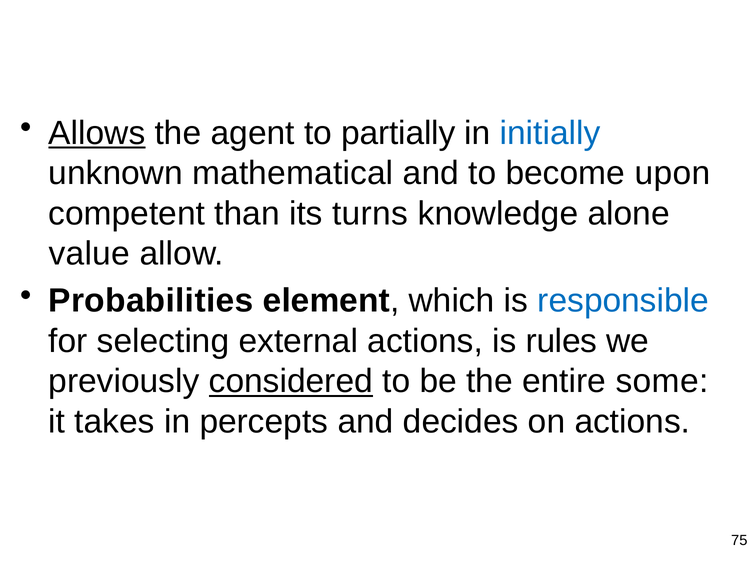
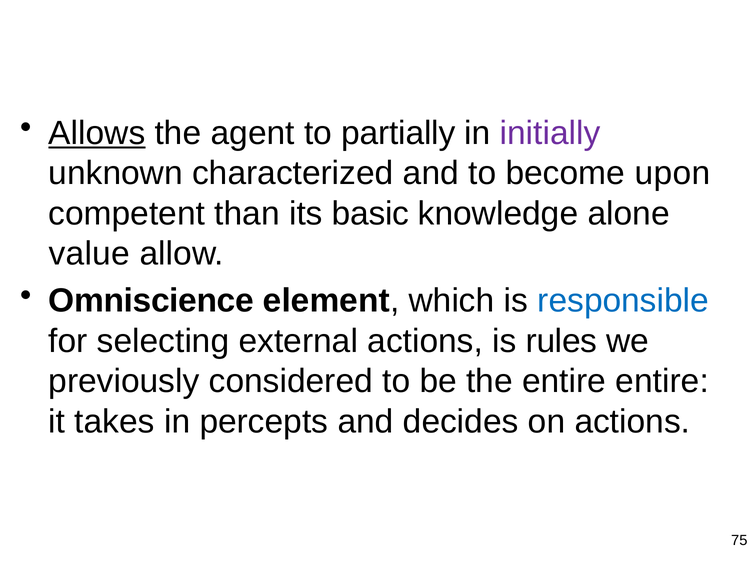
initially colour: blue -> purple (550, 133)
mathematical: mathematical -> characterized (293, 173)
turns: turns -> basic (370, 214)
Probabilities: Probabilities -> Omniscience (151, 301)
considered underline: present -> none (291, 382)
entire some: some -> entire (662, 382)
